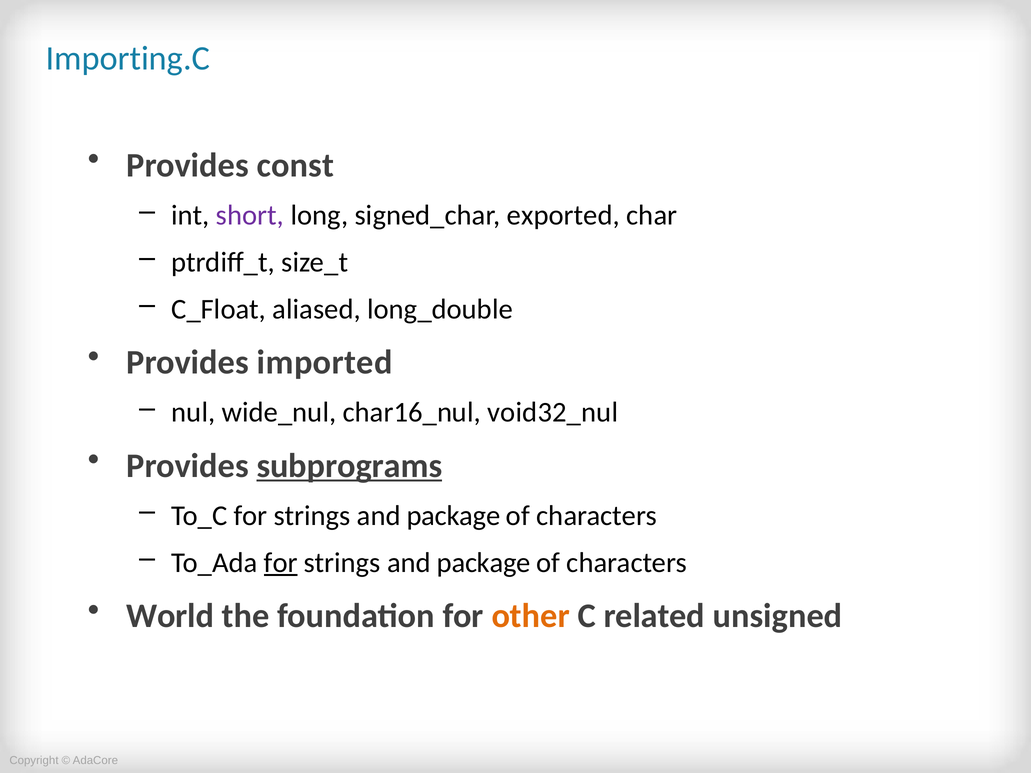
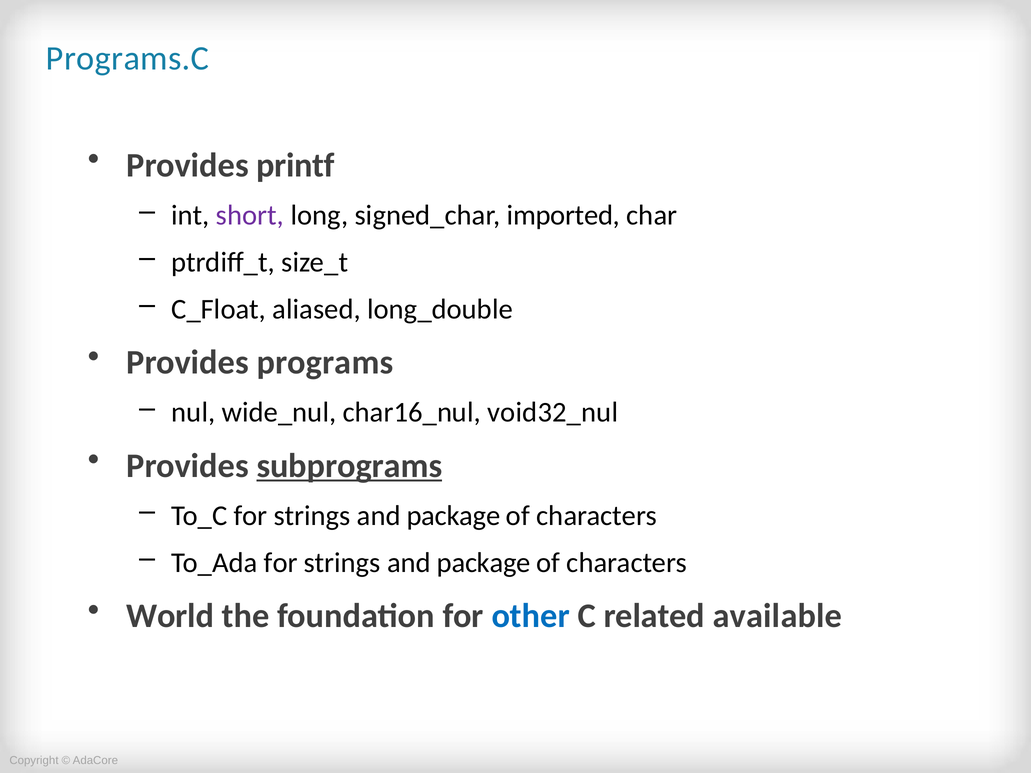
Importing.C: Importing.C -> Programs.C (128, 59)
const: const -> printf (296, 165)
exported: exported -> imported (563, 215)
imported: imported -> programs (325, 363)
for underline: present -> none (281, 563)
other colour: orange -> blue (531, 616)
unsigned: unsigned -> available (777, 616)
